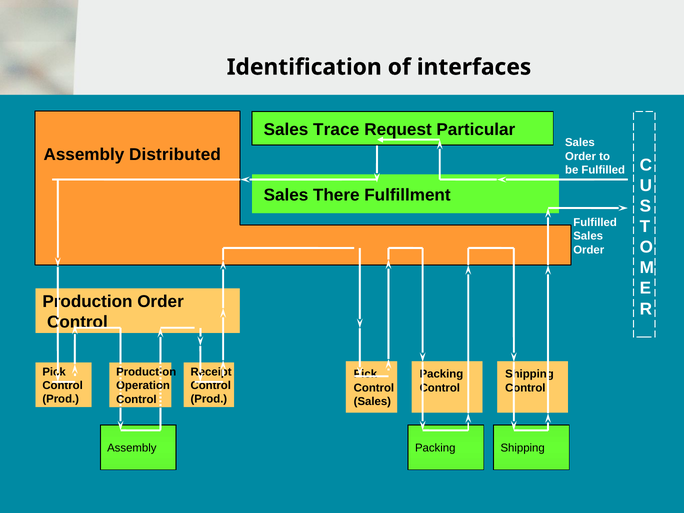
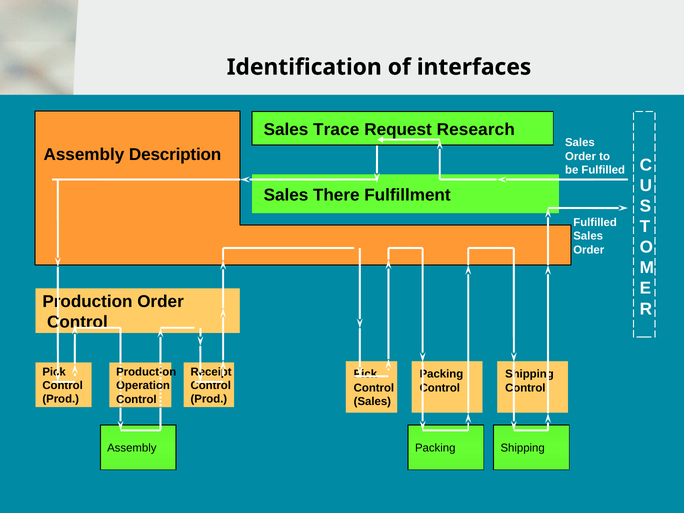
Particular: Particular -> Research (476, 129)
Distributed: Distributed -> Description (175, 155)
